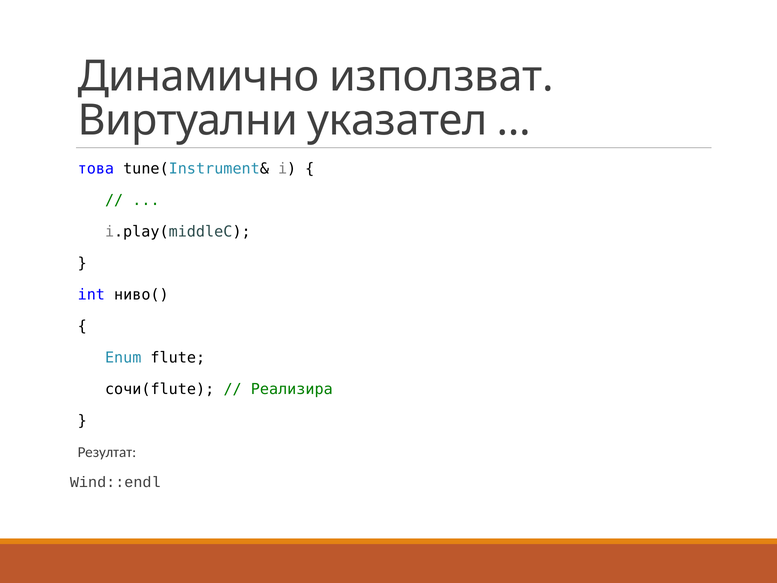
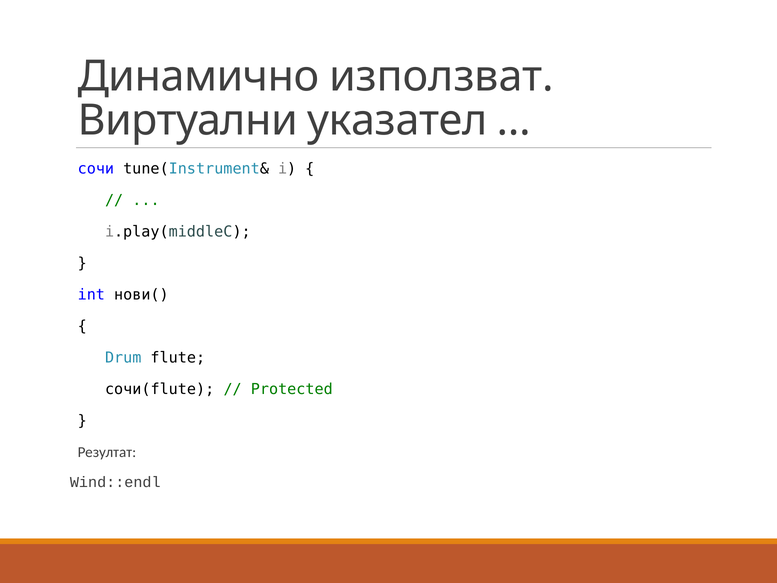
това: това -> сочи (96, 169)
ниво(: ниво( -> нови( (141, 295)
Enum: Enum -> Drum (123, 357)
Реализира: Реализира -> Protected (292, 389)
